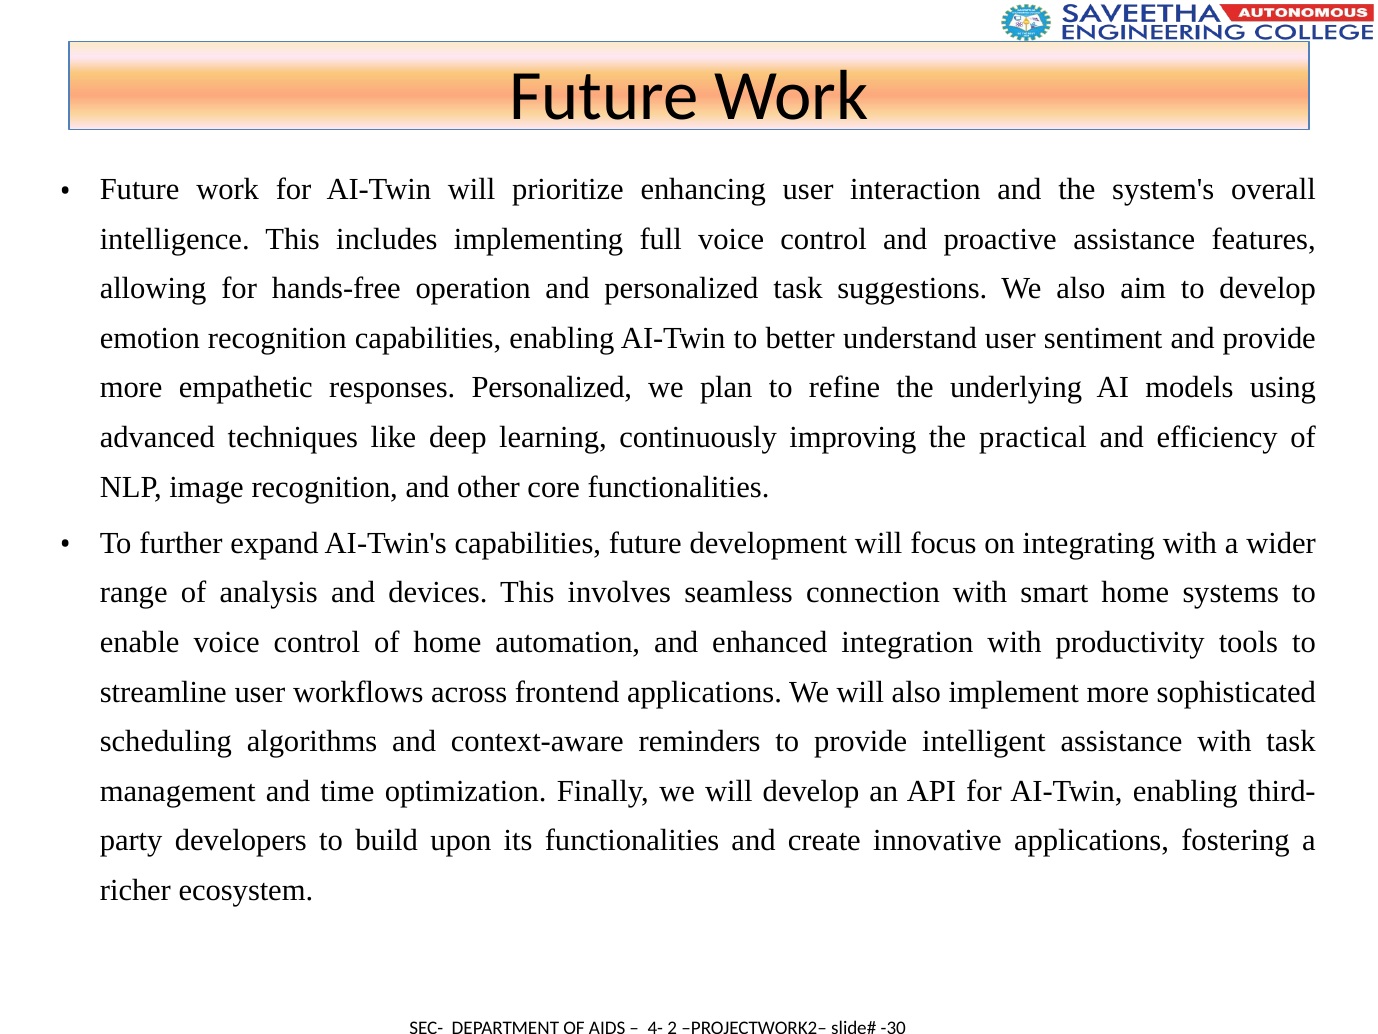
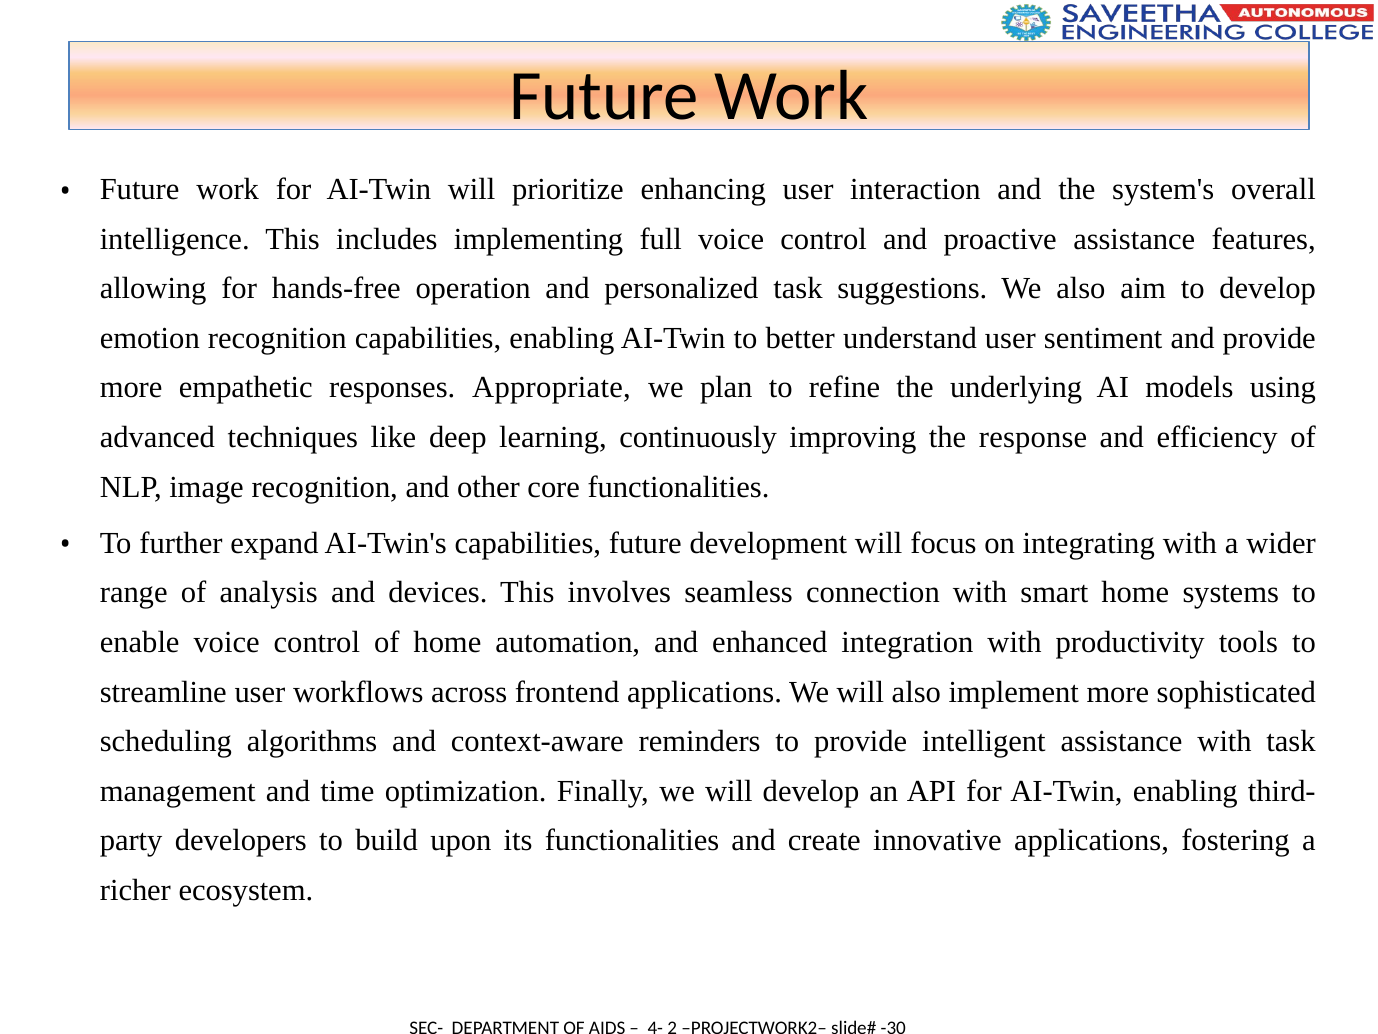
responses Personalized: Personalized -> Appropriate (552, 388)
practical: practical -> response (1033, 437)
